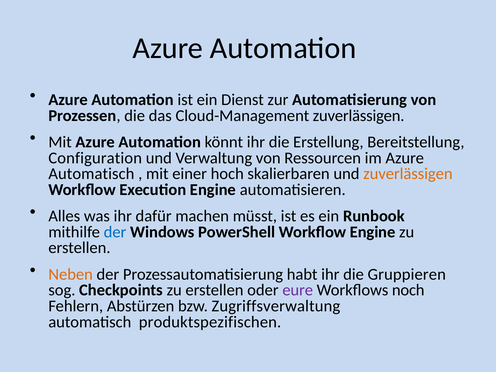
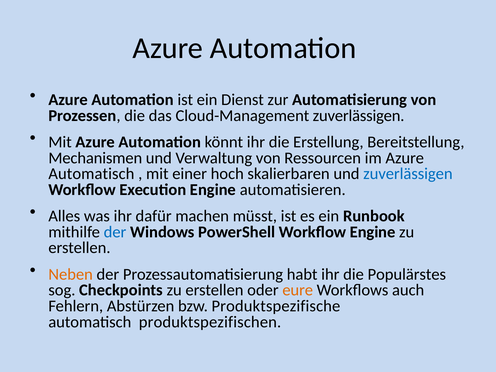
Configuration: Configuration -> Mechanismen (95, 158)
zuverlässigen colour: orange -> blue (408, 174)
Gruppieren: Gruppieren -> Populärstes (407, 274)
eure colour: purple -> orange (298, 290)
noch: noch -> auch (408, 290)
Zugriffsverwaltung: Zugriffsverwaltung -> Produktspezifische (276, 306)
